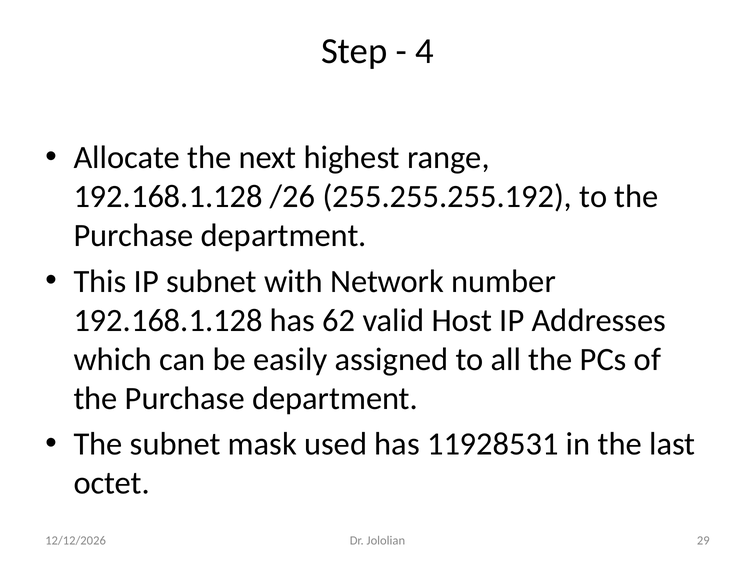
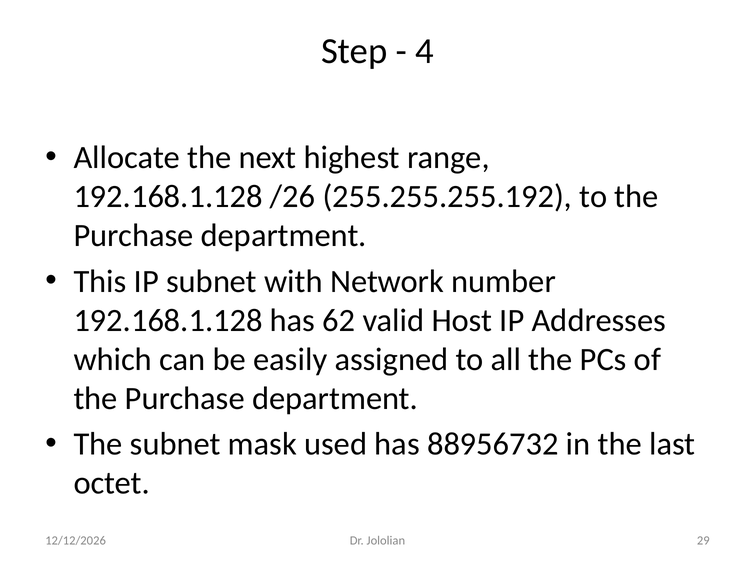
11928531: 11928531 -> 88956732 (493, 444)
